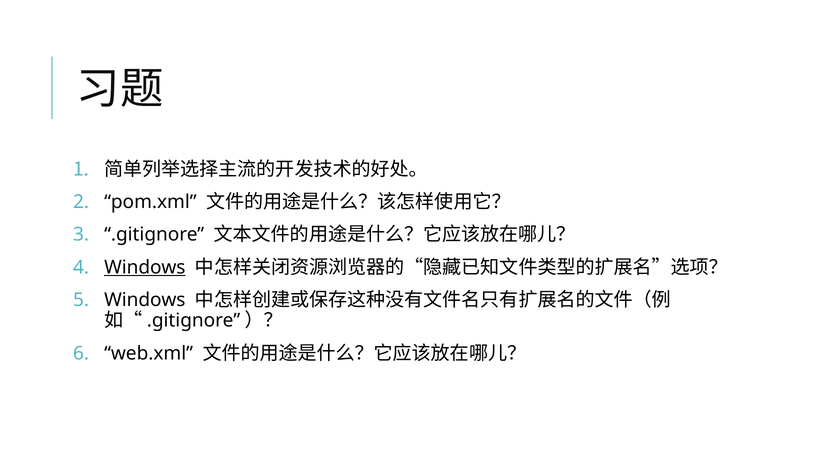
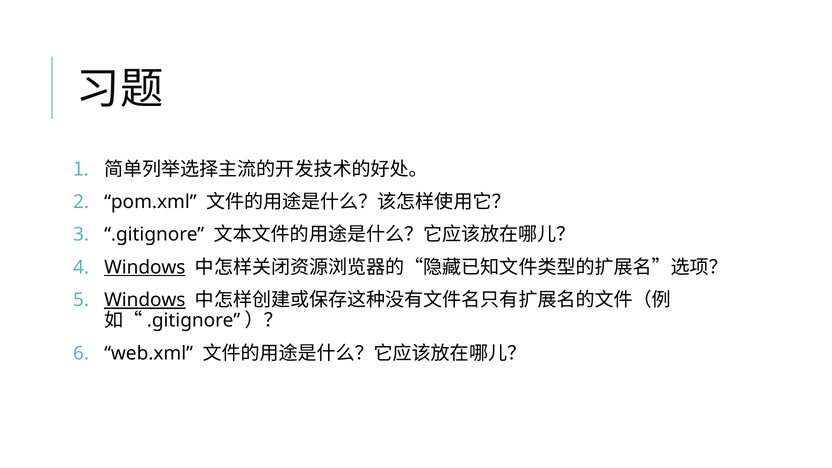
Windows underline: none -> present (145, 300)
